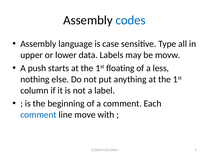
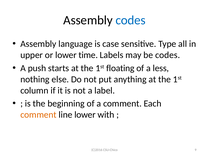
data: data -> time (88, 55)
be movw: movw -> codes (168, 55)
comment colour: blue -> orange (38, 114)
line move: move -> lower (85, 114)
